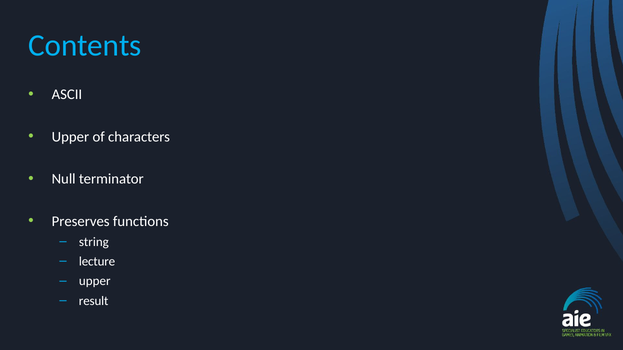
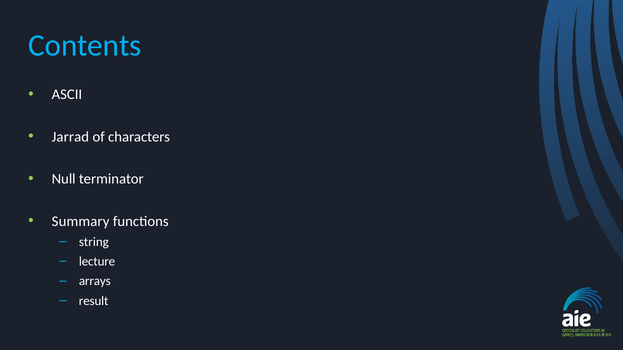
Upper: Upper -> Jarrad (70, 137)
Preserves: Preserves -> Summary (81, 221)
upper: upper -> arrays (95, 282)
